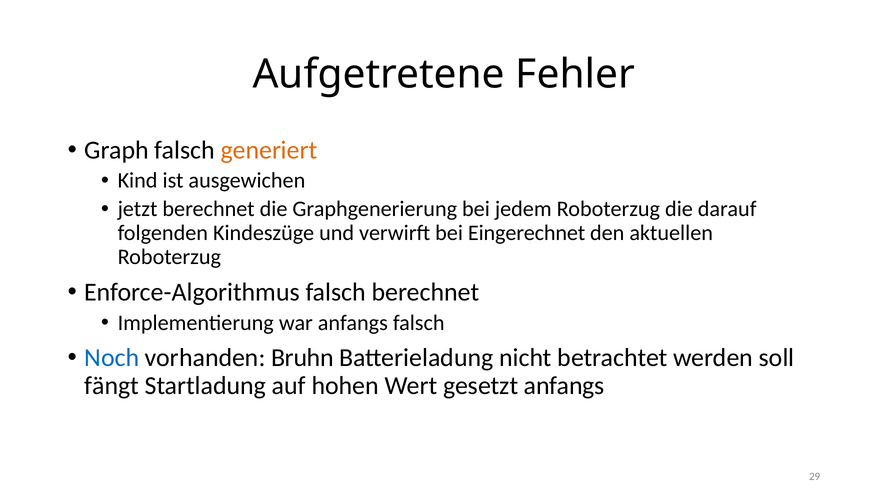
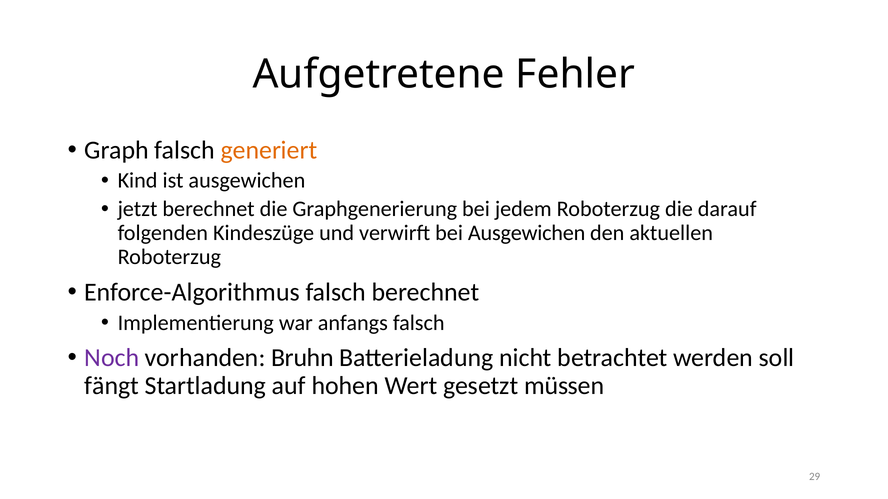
bei Eingerechnet: Eingerechnet -> Ausgewichen (527, 233)
Noch colour: blue -> purple (112, 358)
gesetzt anfangs: anfangs -> müssen (564, 386)
